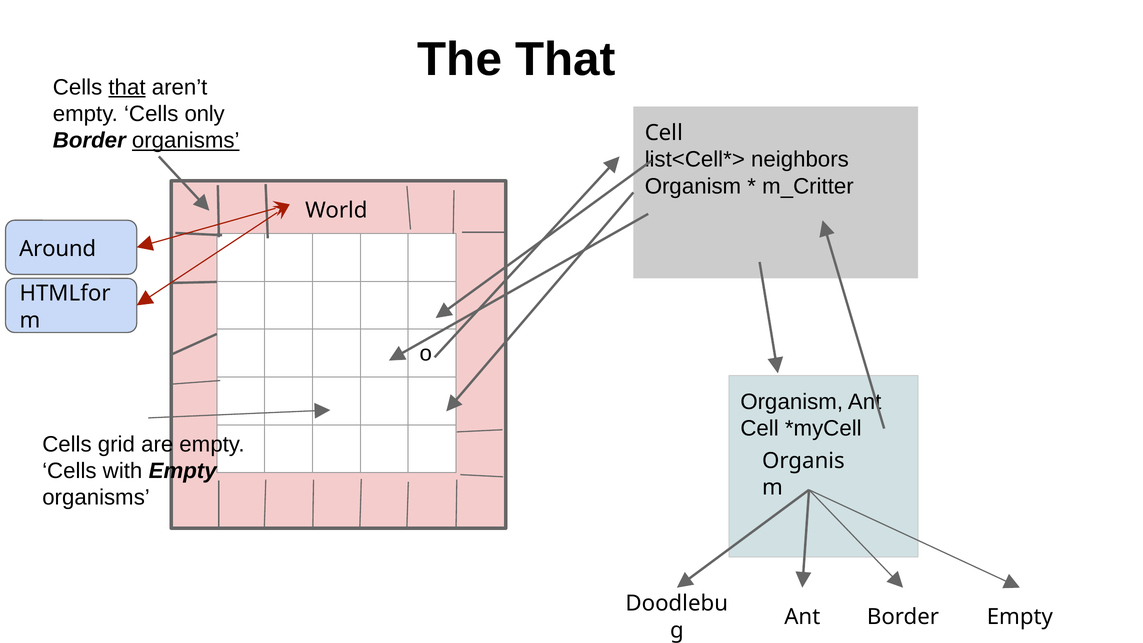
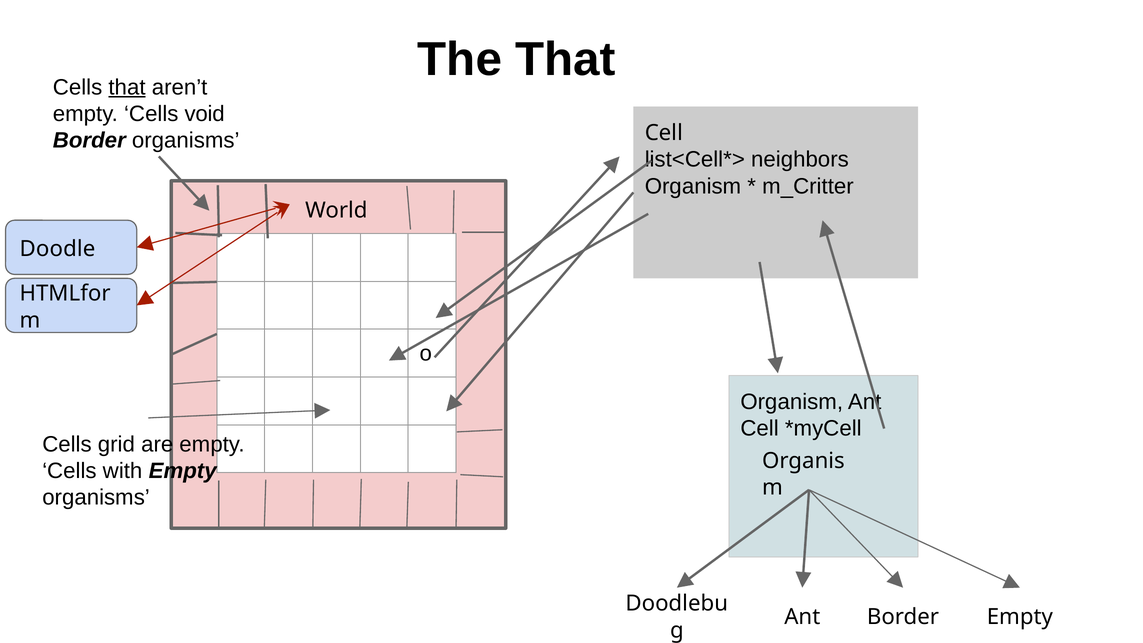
only: only -> void (205, 114)
organisms underline: present -> none (186, 141)
Around: Around -> Doodle (57, 249)
